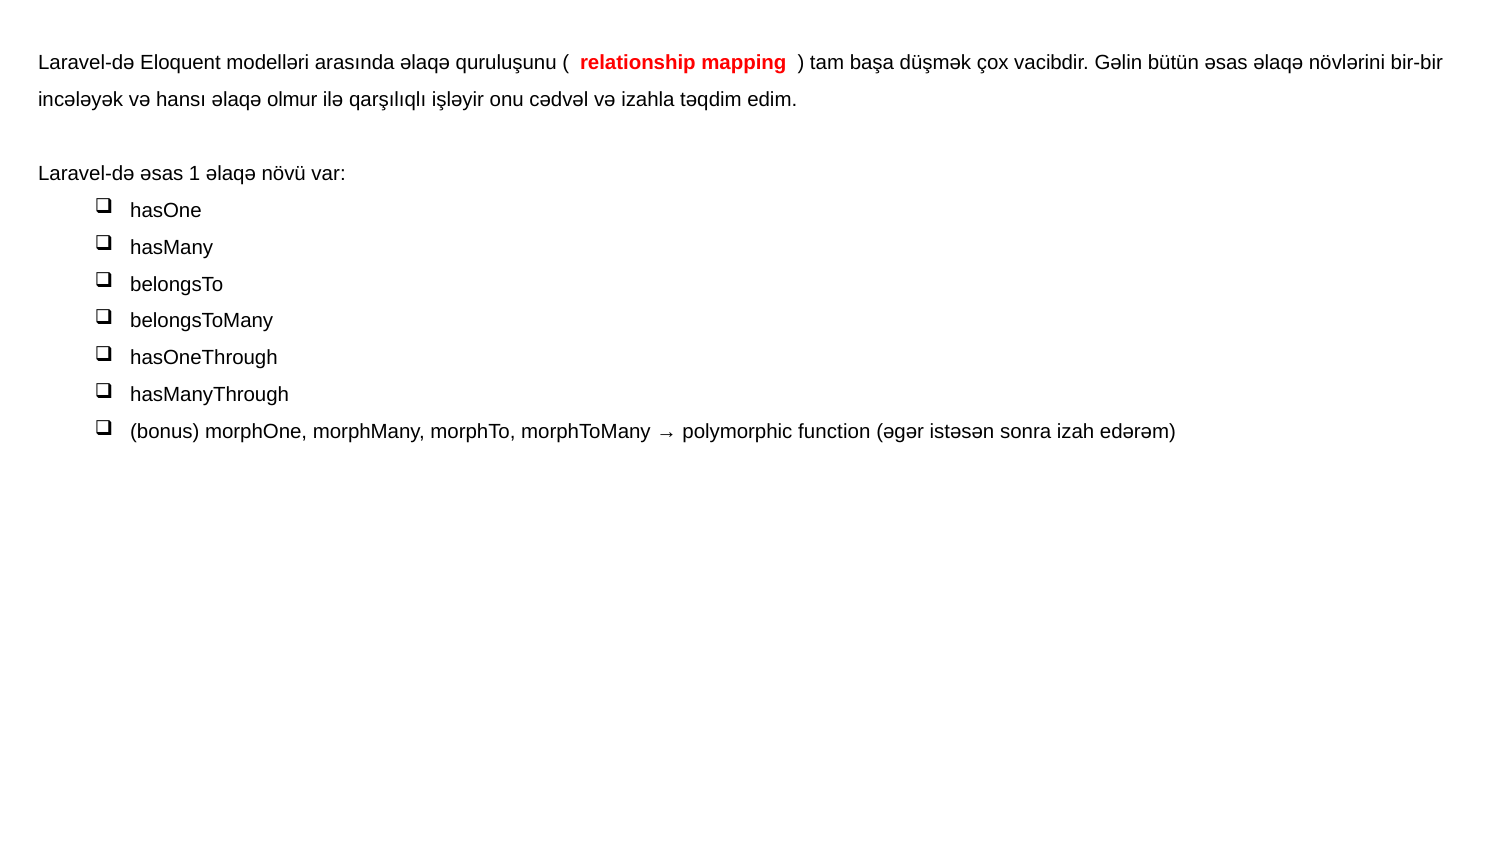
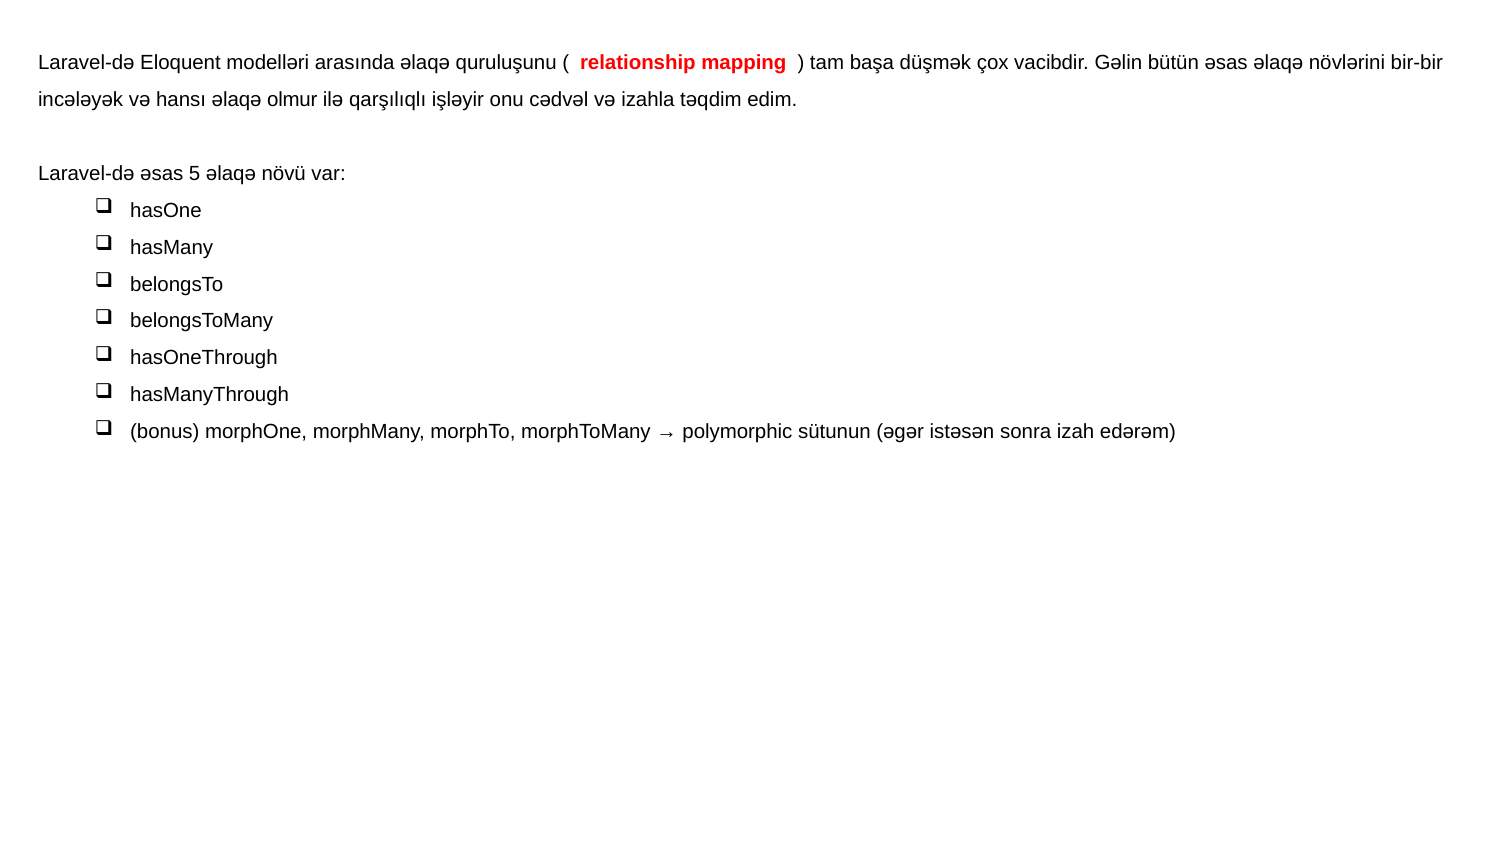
1: 1 -> 5 (195, 174)
function: function -> sütunun (834, 432)
